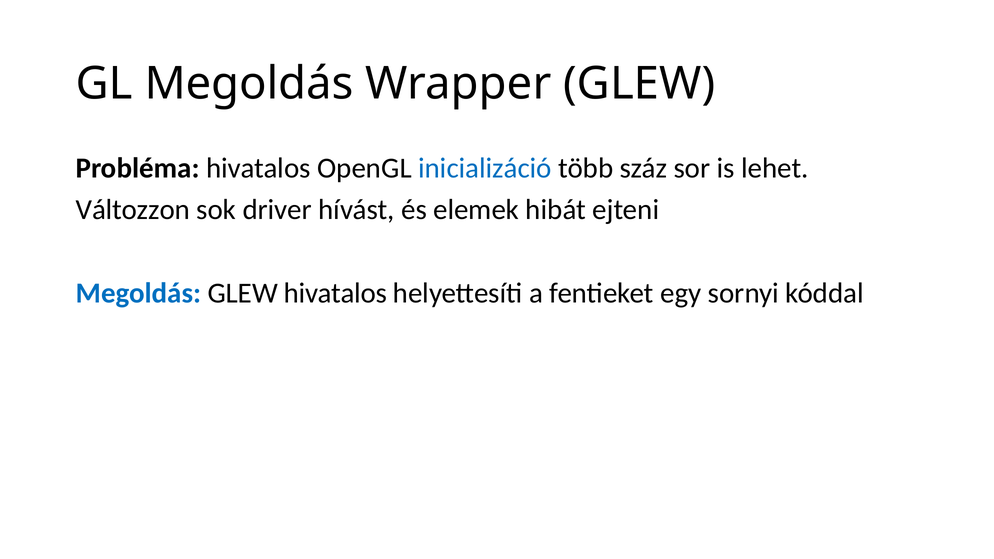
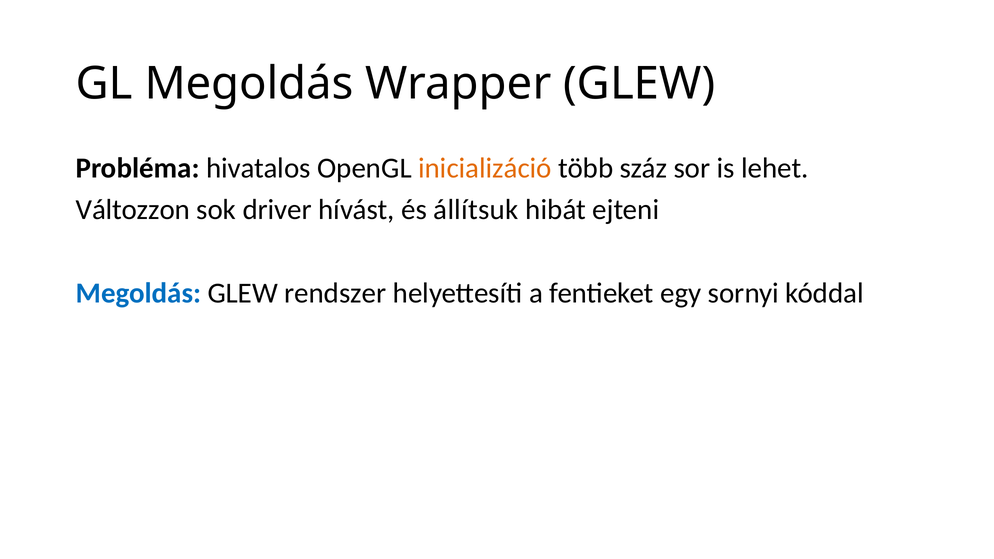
inicializáció colour: blue -> orange (485, 168)
elemek: elemek -> állítsuk (476, 210)
GLEW hivatalos: hivatalos -> rendszer (335, 293)
